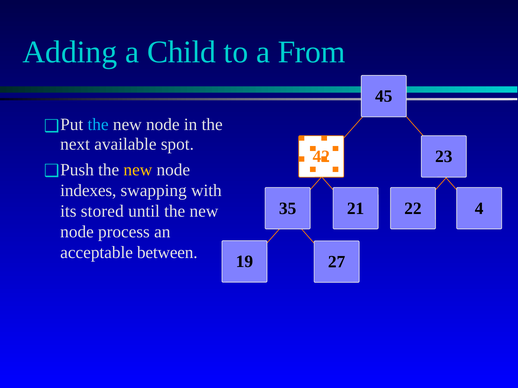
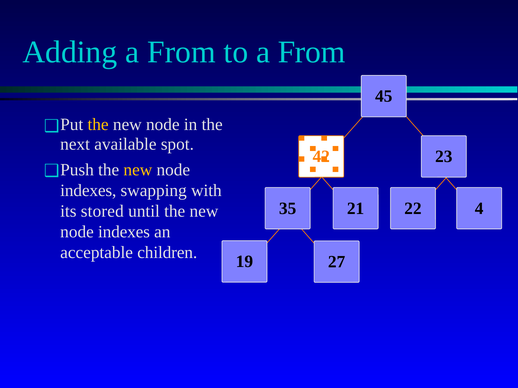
Adding a Child: Child -> From (181, 52)
the colour: light blue -> yellow (98, 125)
process: process -> indexes (124, 232)
between: between -> children (167, 253)
